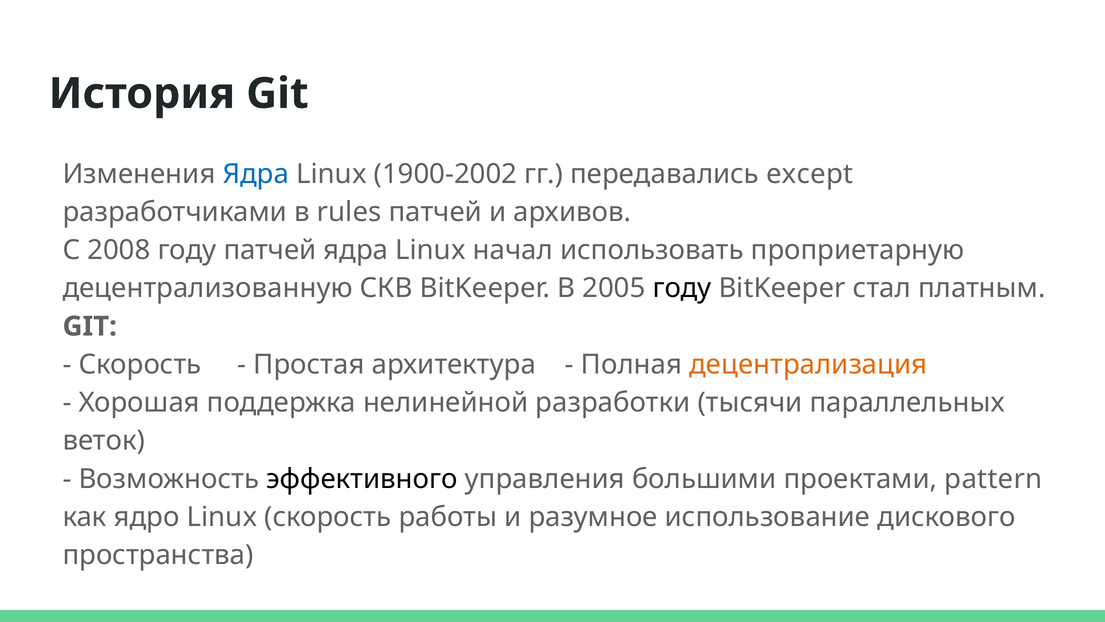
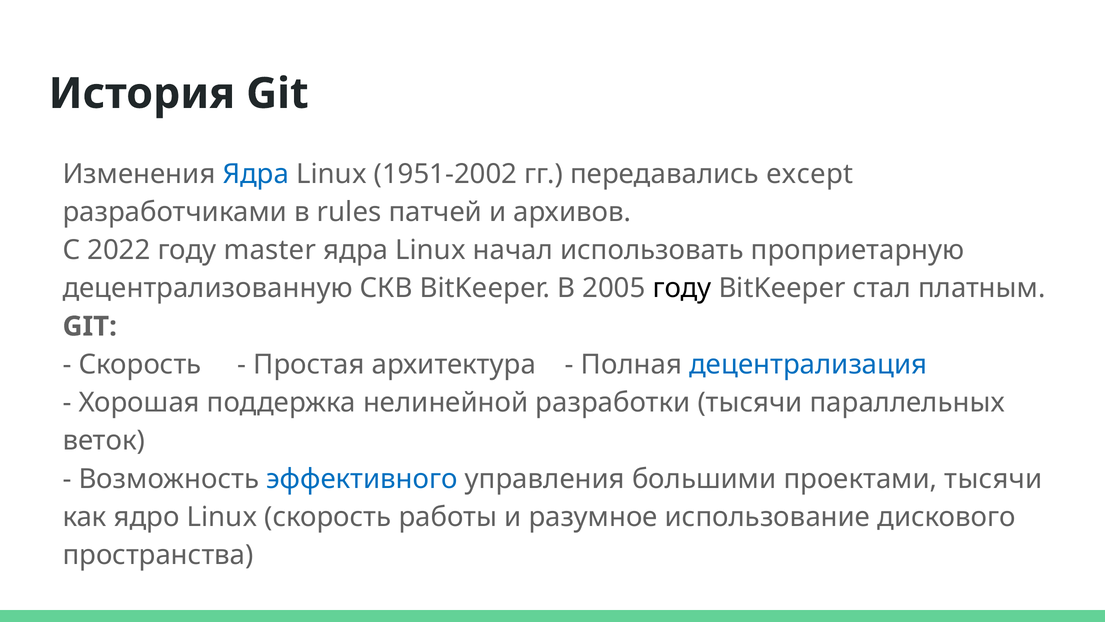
1900-2002: 1900-2002 -> 1951-2002 (445, 174)
2008: 2008 -> 2022 (119, 250)
году патчей: патчей -> master (270, 250)
децентрализация colour: orange -> blue (808, 364)
эффективного colour: black -> blue (362, 479)
проектами pattern: pattern -> тысячи (994, 479)
